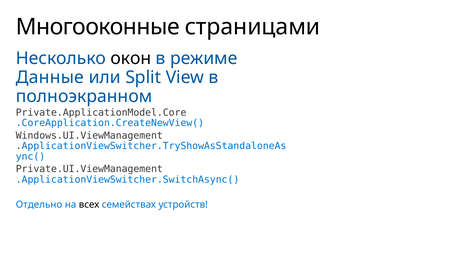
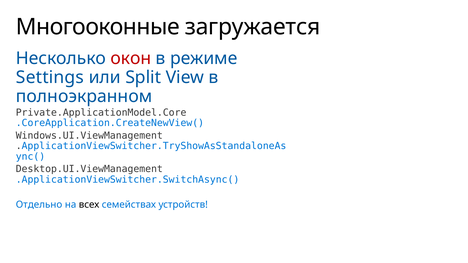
страницами: страницами -> загружается (253, 27)
окон colour: black -> red (131, 59)
Данные: Данные -> Settings (50, 77)
Private.UI.ViewManagement: Private.UI.ViewManagement -> Desktop.UI.ViewManagement (89, 169)
